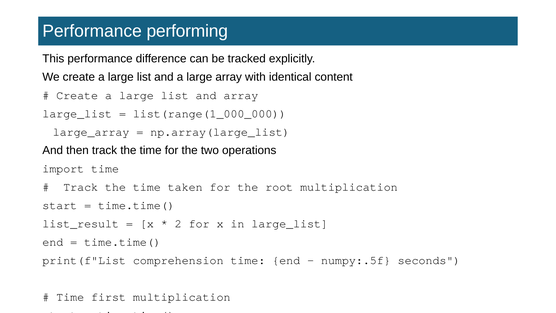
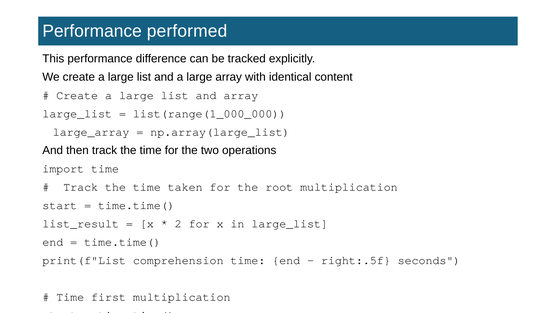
performing: performing -> performed (187, 31)
numpy:.5f: numpy:.5f -> right:.5f (356, 260)
